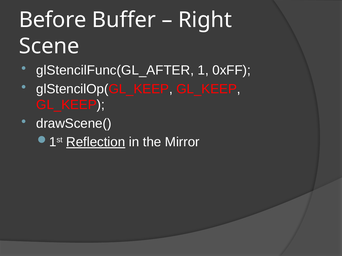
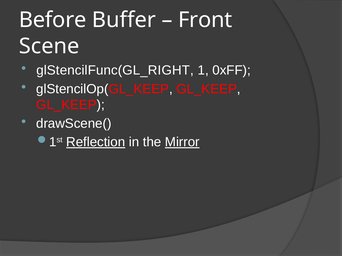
Right: Right -> Front (205, 20)
glStencilFunc(GL_AFTER: glStencilFunc(GL_AFTER -> glStencilFunc(GL_RIGHT (115, 70)
Mirror underline: none -> present (182, 142)
